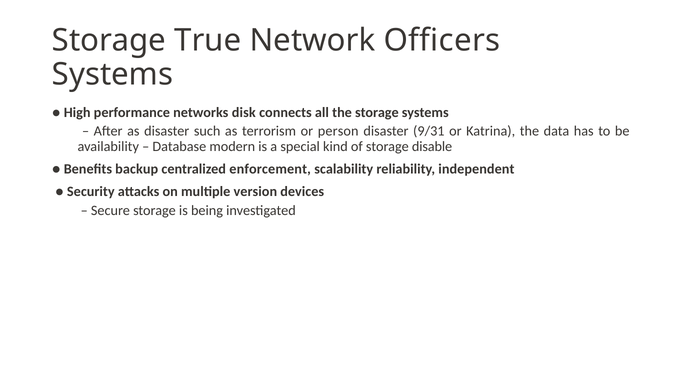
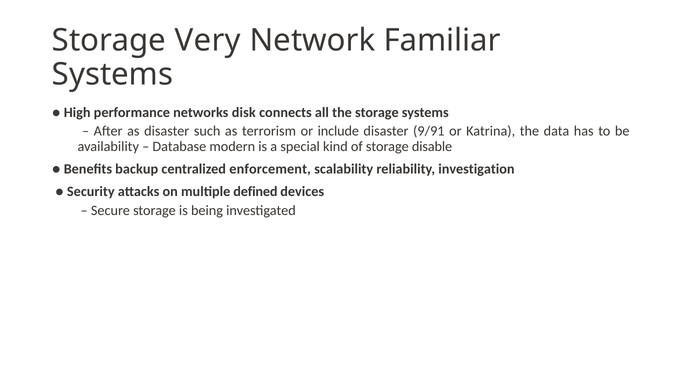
True: True -> Very (208, 40)
Officers: Officers -> Familiar (442, 40)
person: person -> include (338, 131)
9/31: 9/31 -> 9/91 (429, 131)
independent: independent -> investigation (476, 169)
version: version -> defined (255, 191)
